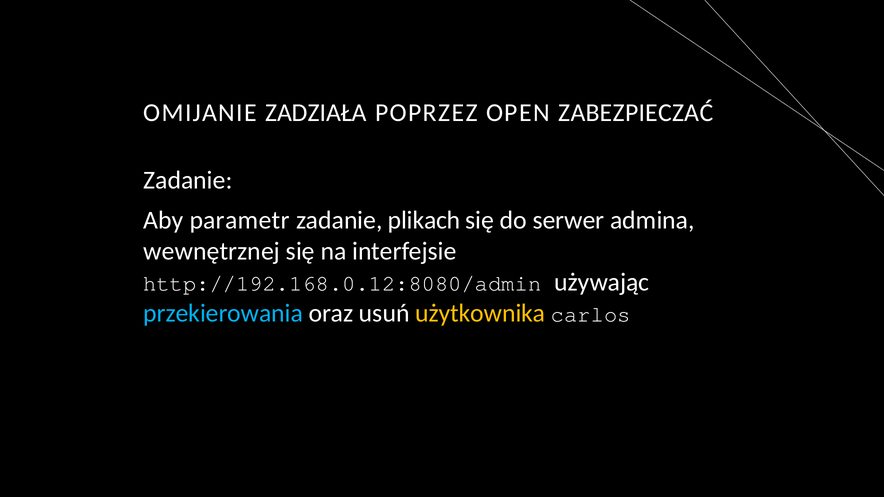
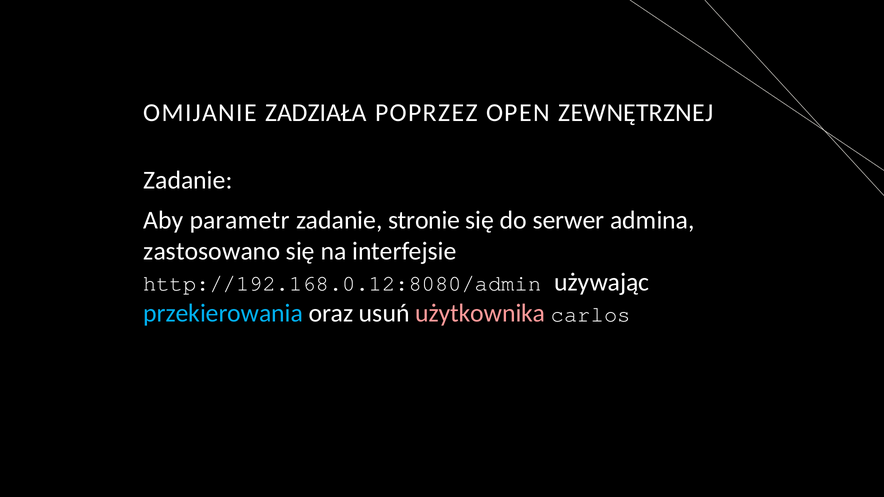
ZABEZPIECZAĆ: ZABEZPIECZAĆ -> ZEWNĘTRZNEJ (636, 113)
plikach: plikach -> stronie (424, 221)
wewnętrznej: wewnętrznej -> zastosowano (212, 251)
użytkownika colour: yellow -> pink (480, 313)
